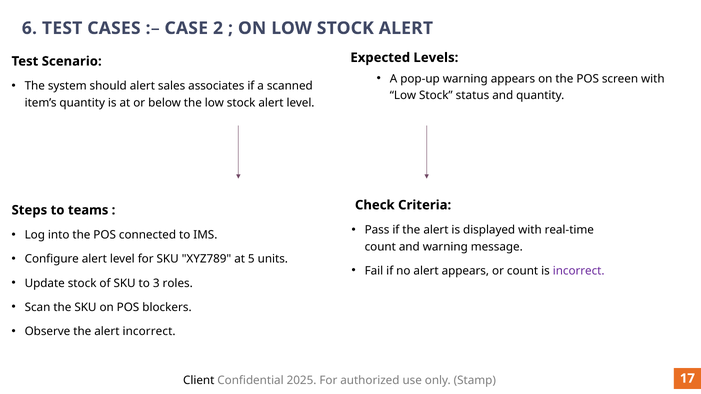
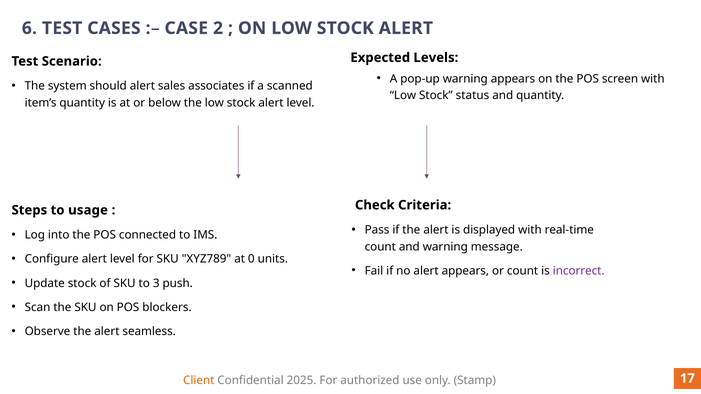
teams: teams -> usage (88, 210)
5: 5 -> 0 (251, 259)
roles: roles -> push (178, 283)
alert incorrect: incorrect -> seamless (149, 332)
Client colour: black -> orange (199, 381)
